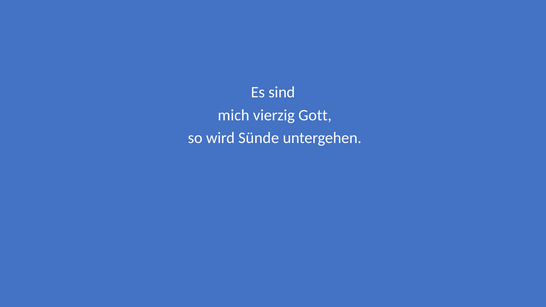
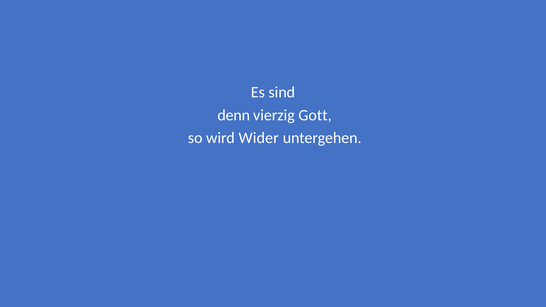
mich: mich -> denn (234, 115)
Sünde: Sünde -> Wider (259, 138)
